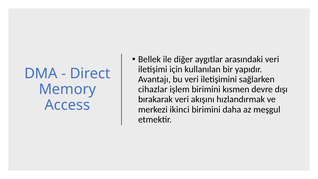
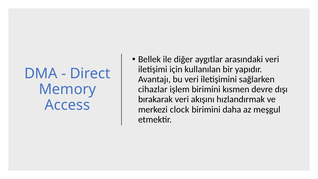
ikinci: ikinci -> clock (180, 109)
